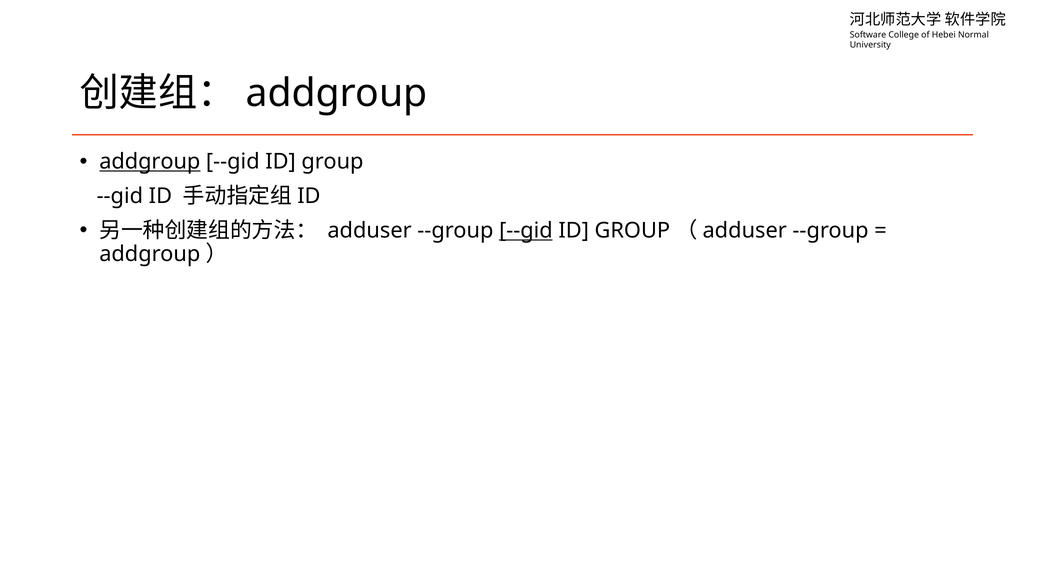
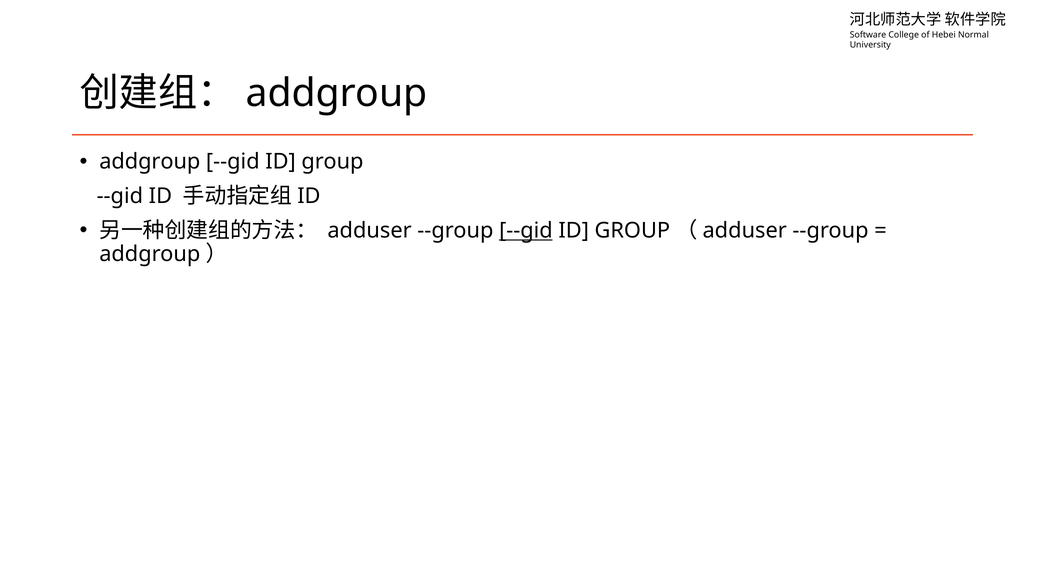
addgroup underline: present -> none (150, 162)
